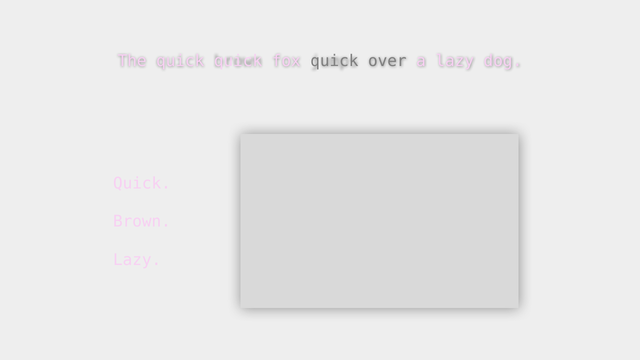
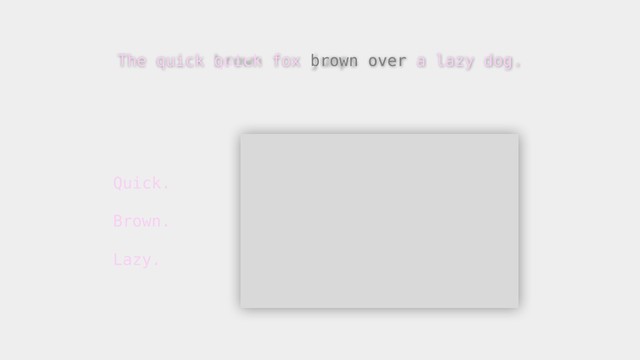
fox quick: quick -> brown (334, 61)
